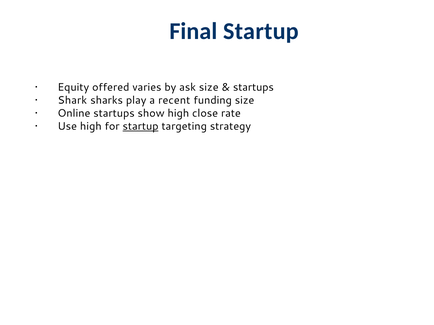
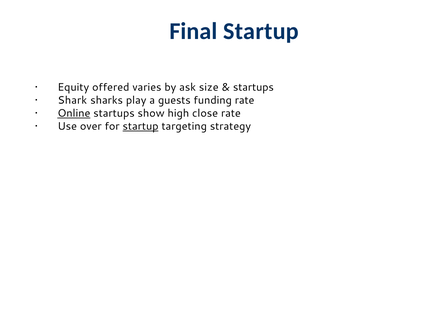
recent: recent -> guests (174, 101)
funding size: size -> rate (245, 101)
Online underline: none -> present (74, 114)
Use high: high -> over (91, 127)
